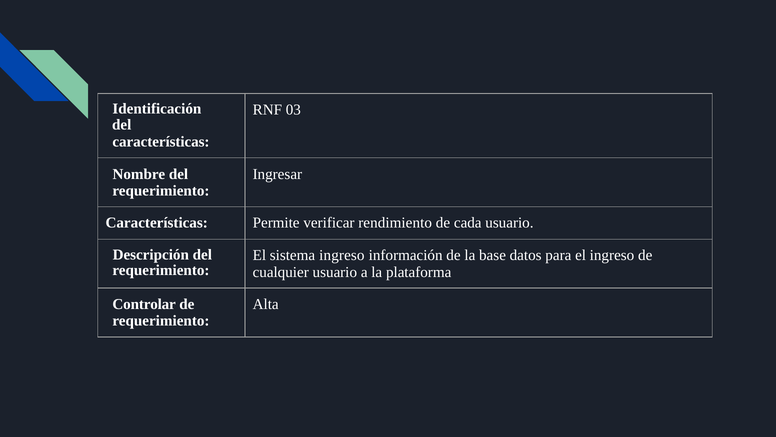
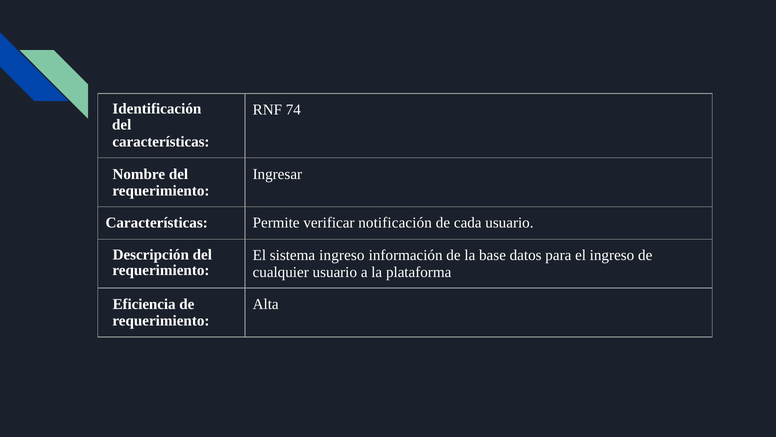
03: 03 -> 74 (293, 110)
rendimiento: rendimiento -> notificación (395, 223)
Controlar: Controlar -> Eficiencia (144, 304)
